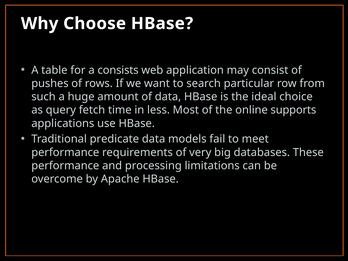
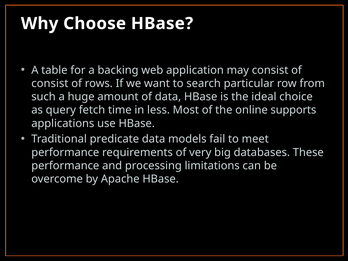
consists: consists -> backing (118, 70)
pushes: pushes -> consist (50, 83)
